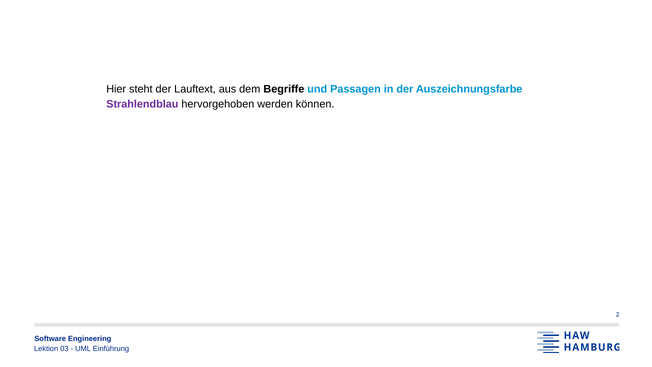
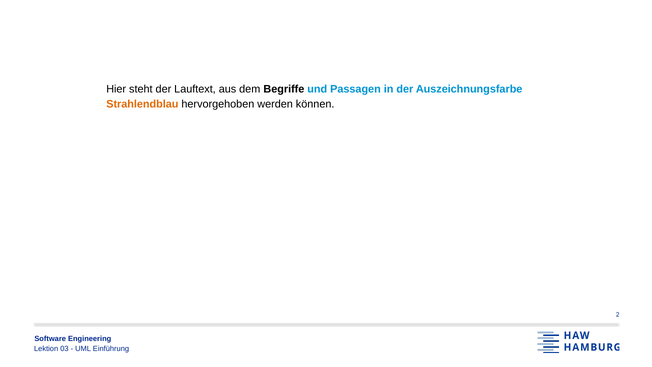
Strahlendblau colour: purple -> orange (142, 104)
